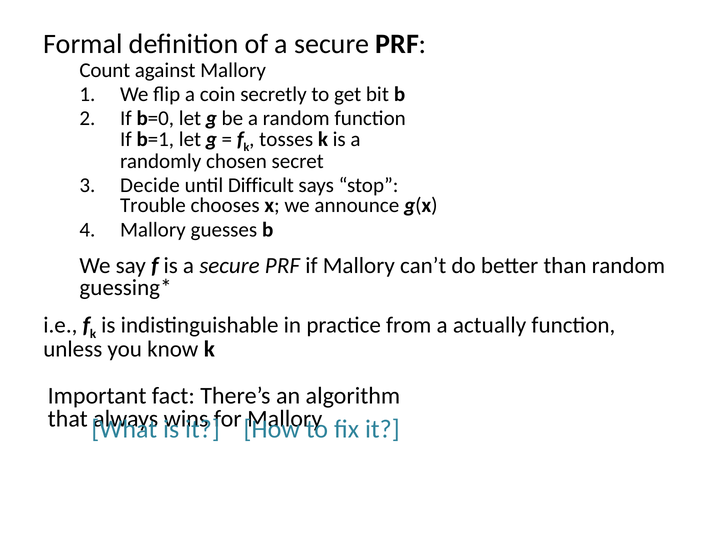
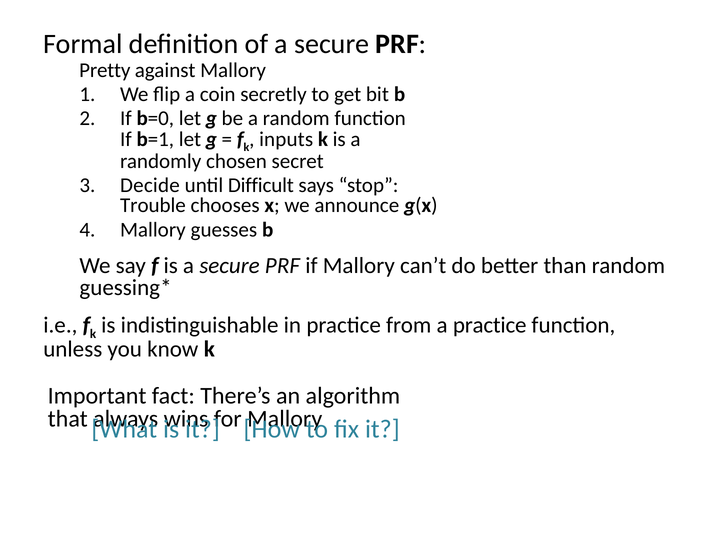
Count: Count -> Pretty (105, 70)
tosses: tosses -> inputs (286, 139)
a actually: actually -> practice (490, 325)
